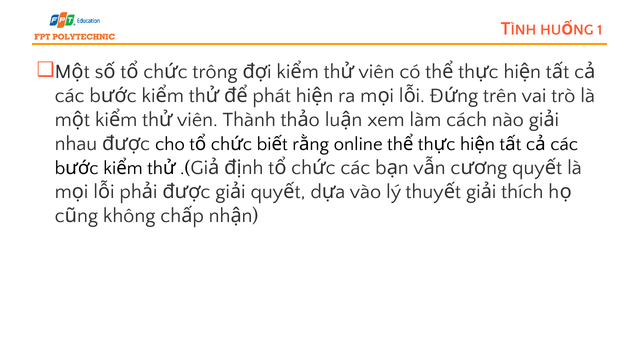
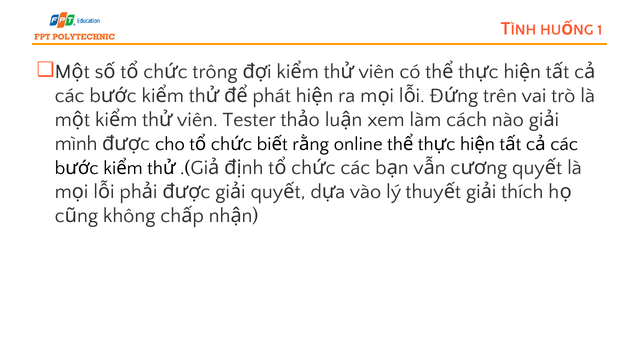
Thành: Thành -> Tester (249, 120)
nhau: nhau -> mình (76, 144)
